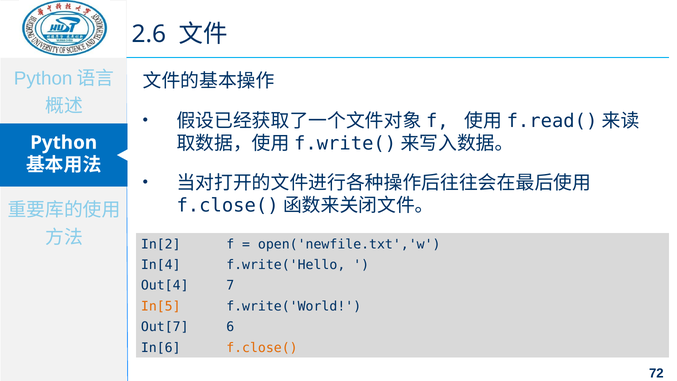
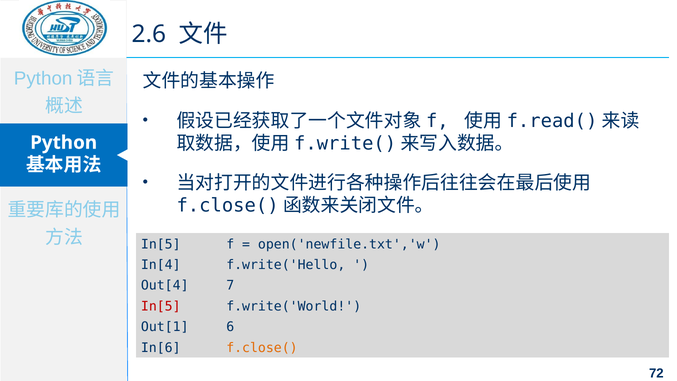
In[2: In[2 -> In[5 (161, 244)
In[5 colour: orange -> red (161, 306)
Out[7: Out[7 -> Out[1 (165, 327)
